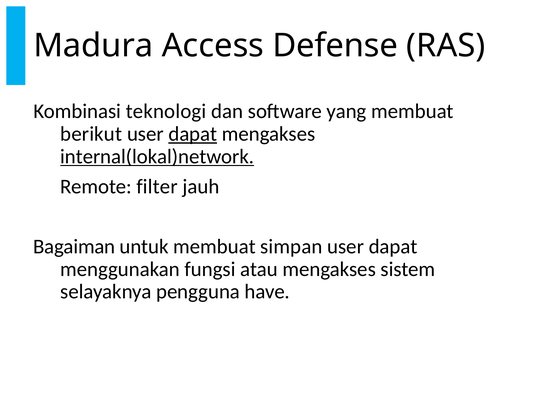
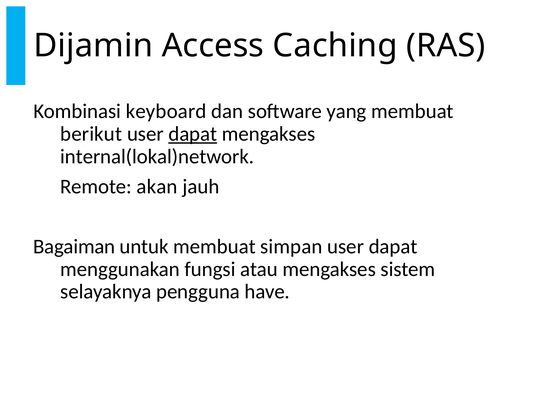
Madura: Madura -> Dijamin (93, 46)
Defense: Defense -> Caching (335, 46)
teknologi: teknologi -> keyboard (166, 111)
internal(lokal)network underline: present -> none (157, 156)
filter: filter -> akan (157, 186)
